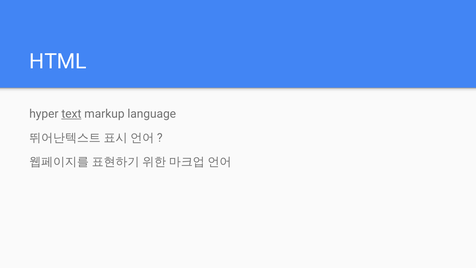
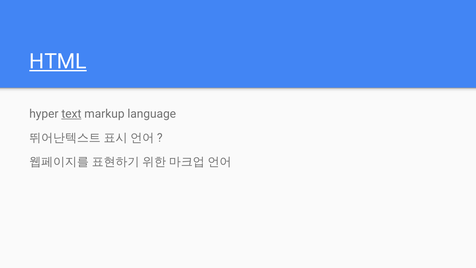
HTML underline: none -> present (58, 62)
